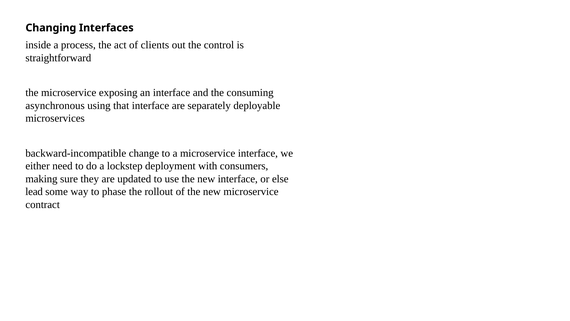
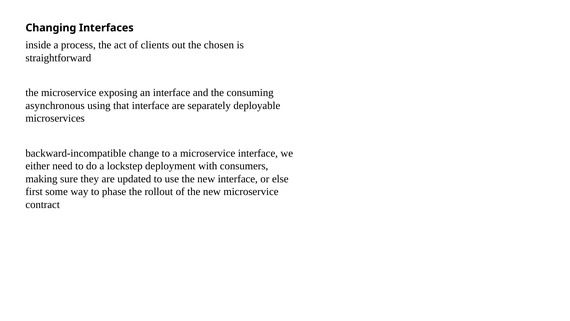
control: control -> chosen (219, 45)
lead: lead -> first (34, 191)
